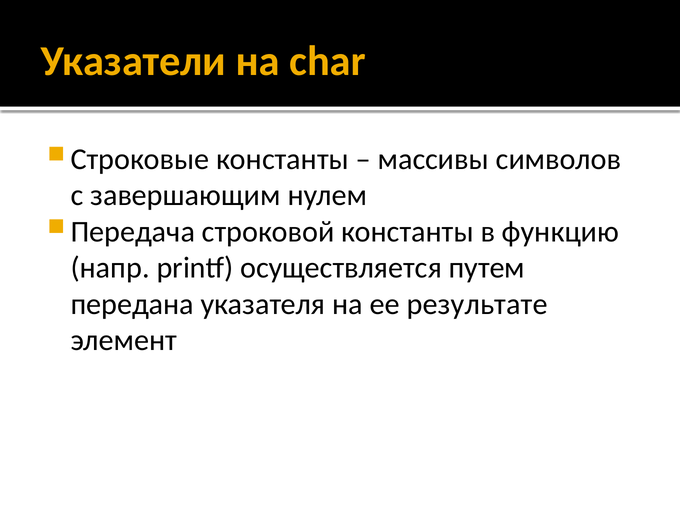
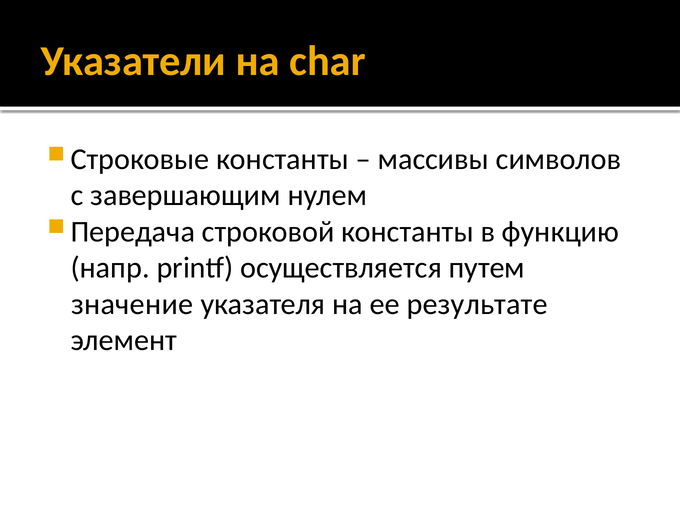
передана: передана -> значение (132, 304)
